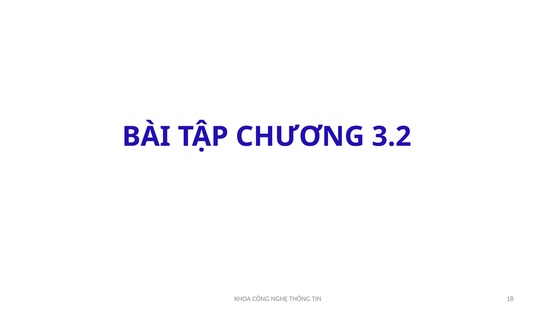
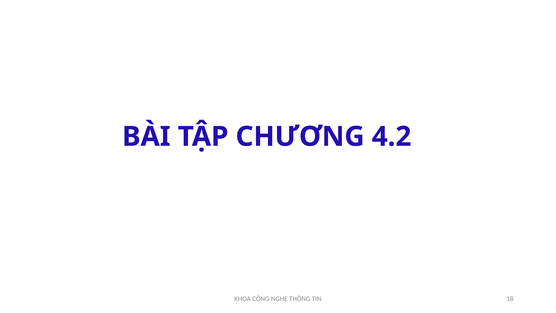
3.2: 3.2 -> 4.2 (392, 136)
